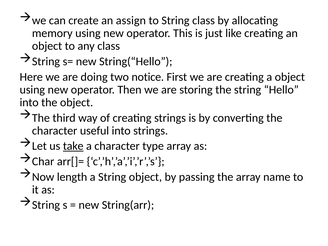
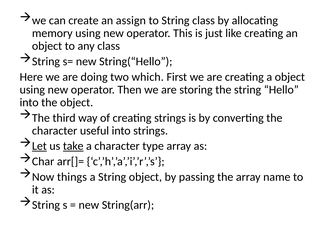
notice: notice -> which (148, 77)
Let underline: none -> present (39, 146)
length: length -> things (72, 177)
